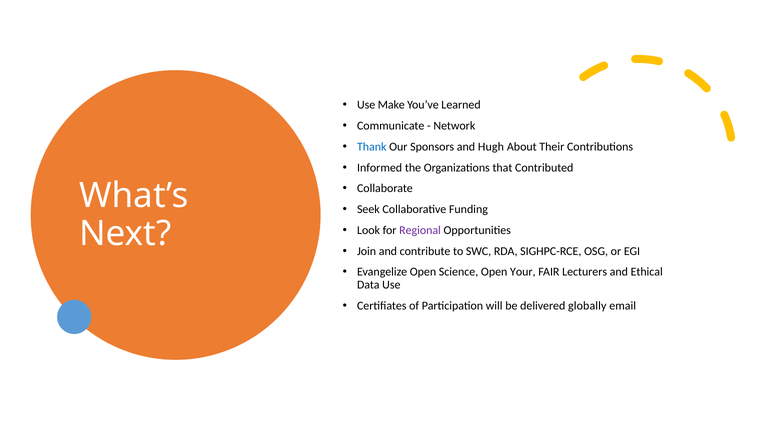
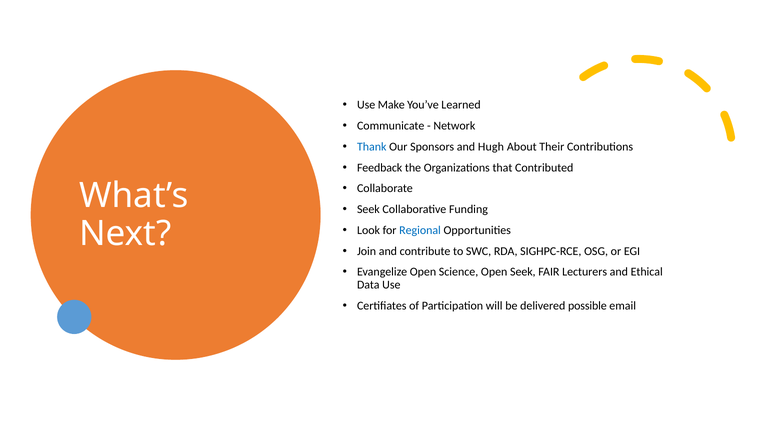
Informed: Informed -> Feedback (380, 168)
Regional colour: purple -> blue (420, 230)
Open Your: Your -> Seek (523, 272)
globally: globally -> possible (587, 306)
